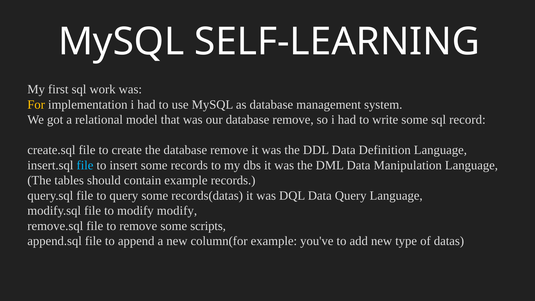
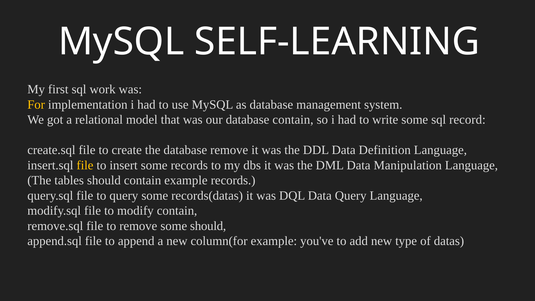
our database remove: remove -> contain (293, 120)
file colour: light blue -> yellow (85, 165)
modify modify: modify -> contain (177, 211)
some scripts: scripts -> should (208, 226)
